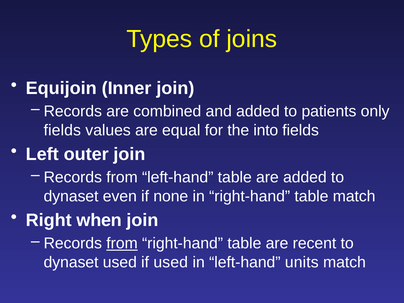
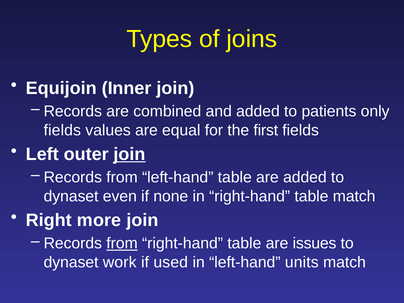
into: into -> first (266, 130)
join underline: none -> present (130, 154)
when: when -> more (99, 220)
recent: recent -> issues (315, 243)
dynaset used: used -> work (120, 262)
